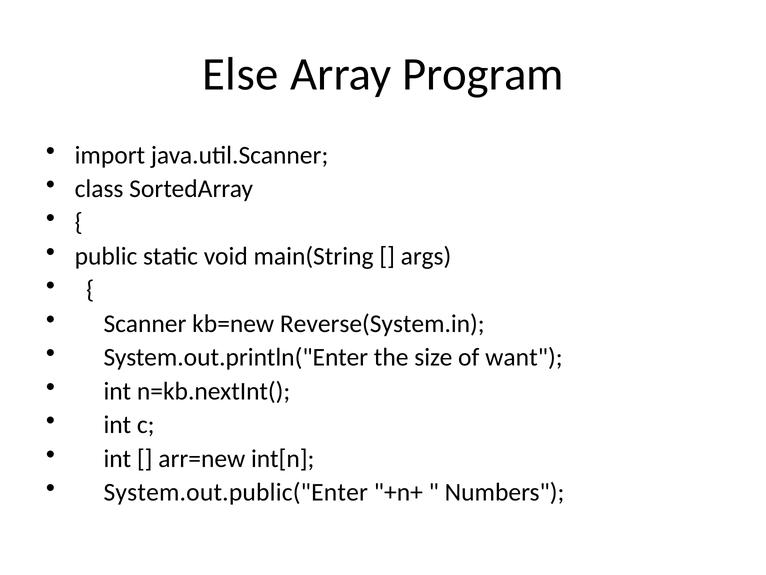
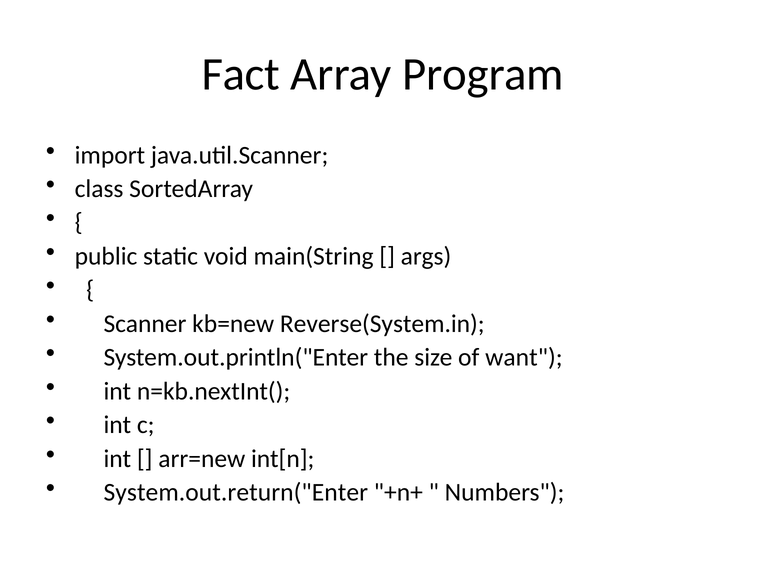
Else: Else -> Fact (241, 74)
System.out.public("Enter: System.out.public("Enter -> System.out.return("Enter (236, 492)
